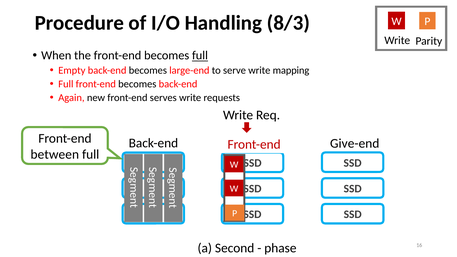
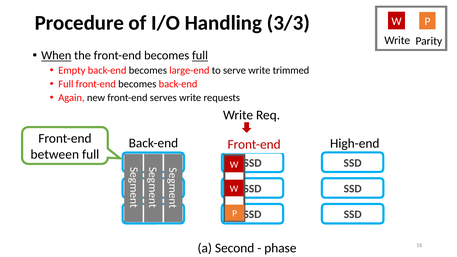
8/3: 8/3 -> 3/3 (288, 23)
When underline: none -> present (56, 56)
mapping: mapping -> trimmed (291, 70)
Give-end: Give-end -> High-end (355, 143)
